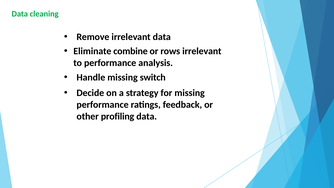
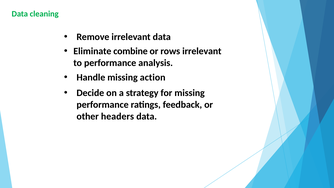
switch: switch -> action (153, 77)
profiling: profiling -> headers (117, 116)
